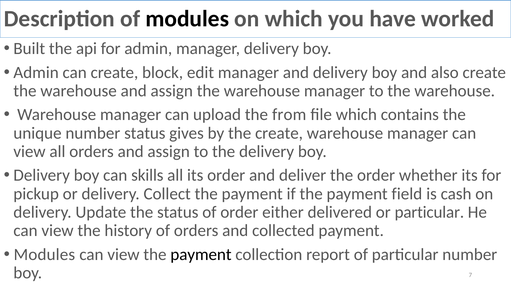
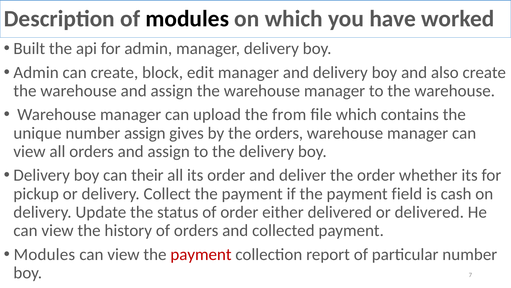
number status: status -> assign (145, 133)
the create: create -> orders (279, 133)
skills: skills -> their (147, 175)
or particular: particular -> delivered (429, 212)
payment colour: black -> red (201, 254)
